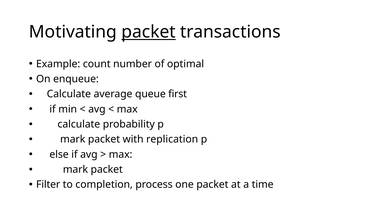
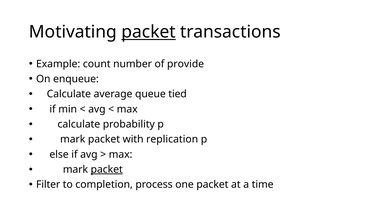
optimal: optimal -> provide (186, 64)
first: first -> tied (178, 94)
packet underline: none -> present (107, 169)
